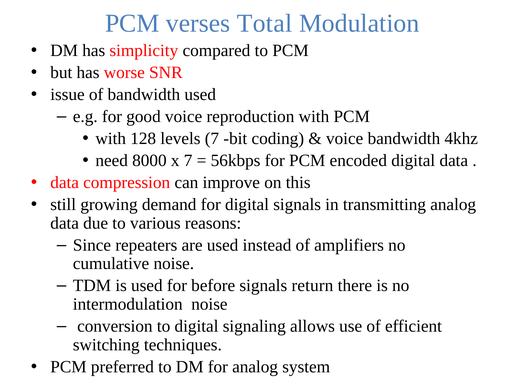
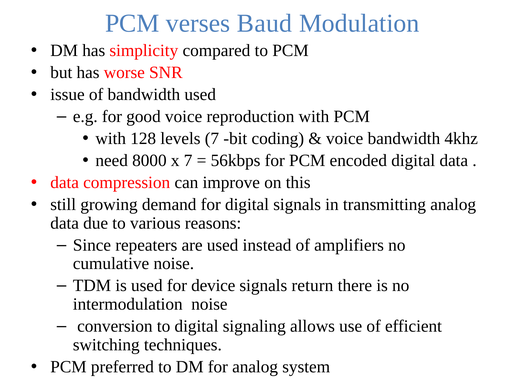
Total: Total -> Baud (265, 23)
before: before -> device (213, 286)
